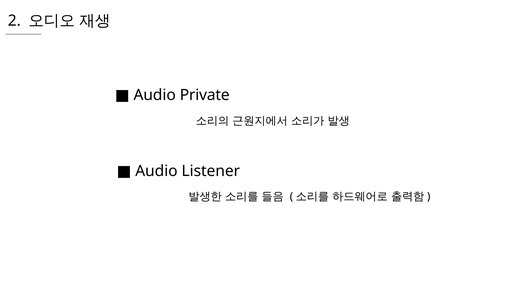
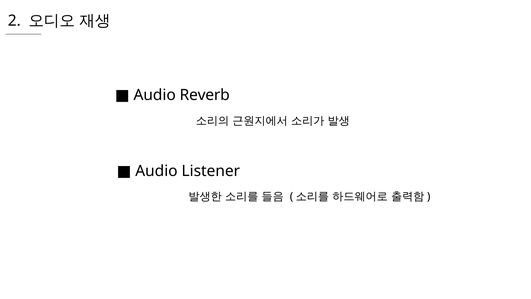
Private: Private -> Reverb (205, 95)
